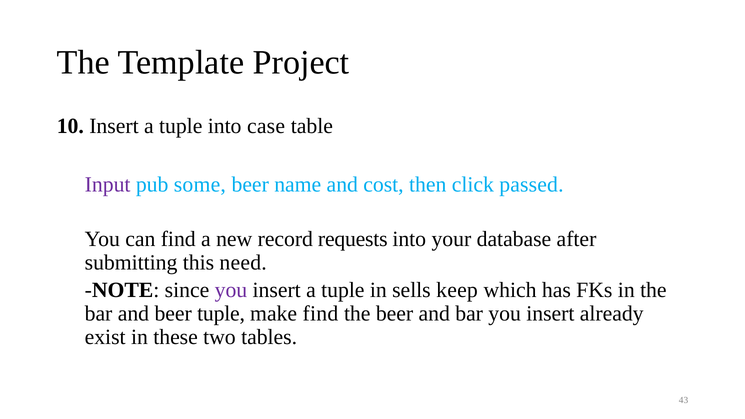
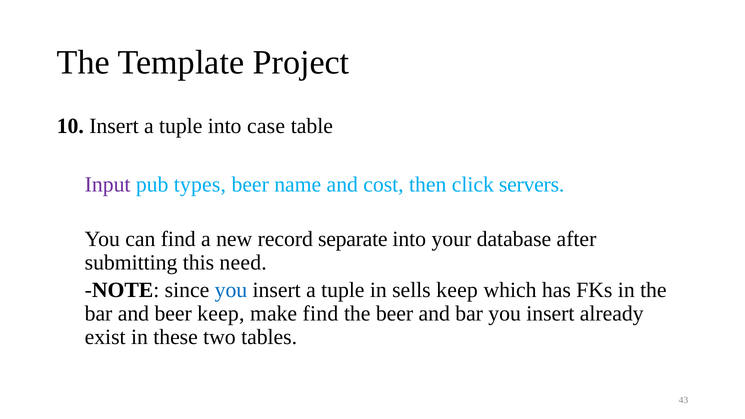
some: some -> types (200, 185)
passed: passed -> servers (532, 185)
requests: requests -> separate (353, 239)
you colour: purple -> blue (231, 290)
beer tuple: tuple -> keep (221, 314)
